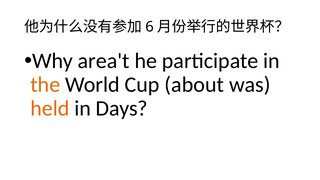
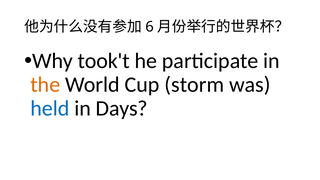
area't: area't -> took't (104, 61)
about: about -> storm (194, 85)
held colour: orange -> blue (50, 108)
